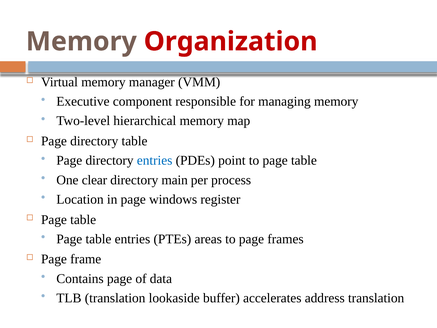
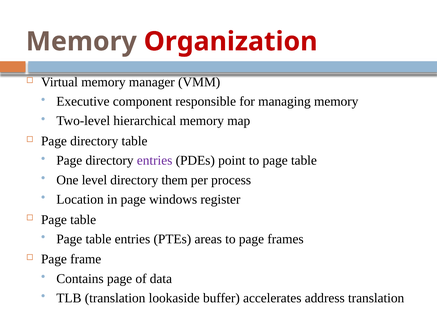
entries colour: blue -> purple (155, 160)
clear: clear -> level (94, 180)
main: main -> them (175, 180)
